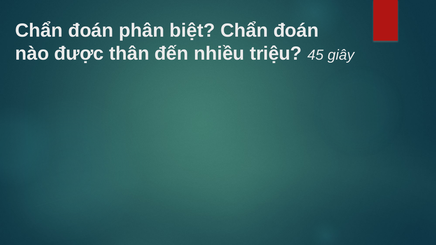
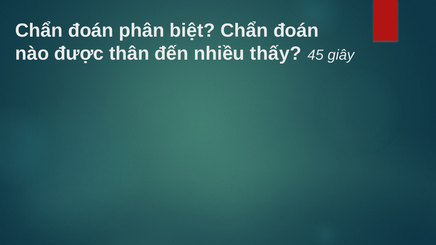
triệu: triệu -> thấy (276, 53)
